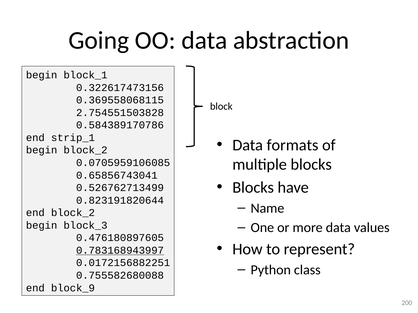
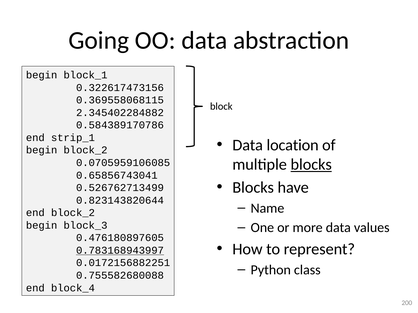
2.754551503828: 2.754551503828 -> 2.345402284882 (120, 113)
formats: formats -> location (293, 145)
blocks underline: none -> present (311, 165)
0.823191820644: 0.823191820644 -> 0.823143820644 (120, 201)
block_9: block_9 -> block_4 (73, 288)
